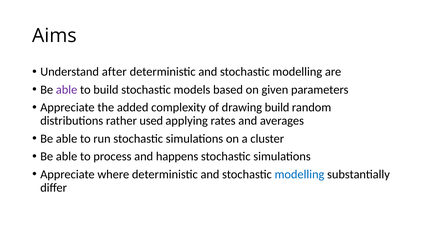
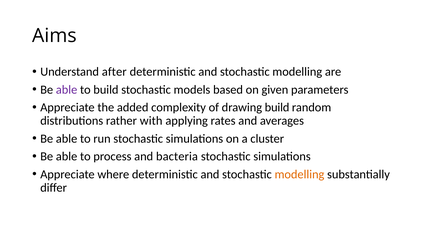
used: used -> with (151, 121)
happens: happens -> bacteria (177, 156)
modelling colour: blue -> orange (299, 174)
